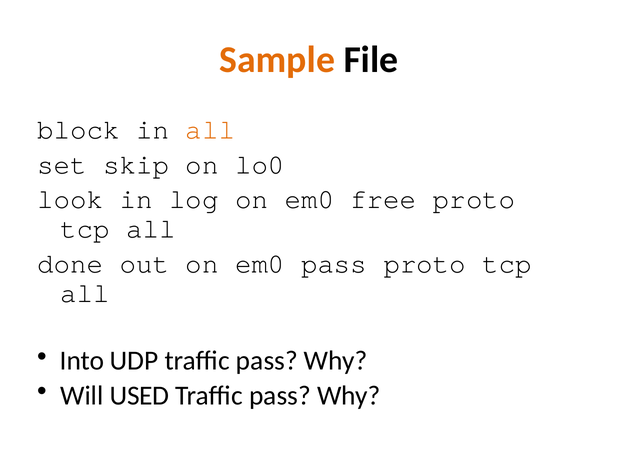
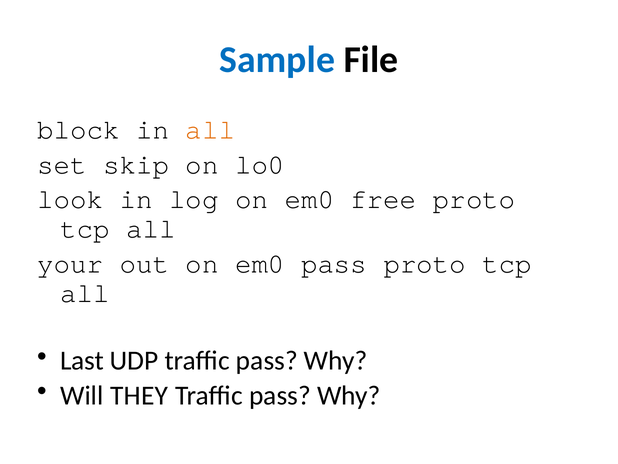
Sample colour: orange -> blue (277, 60)
done: done -> your (70, 263)
Into: Into -> Last (82, 360)
USED: USED -> THEY (139, 395)
